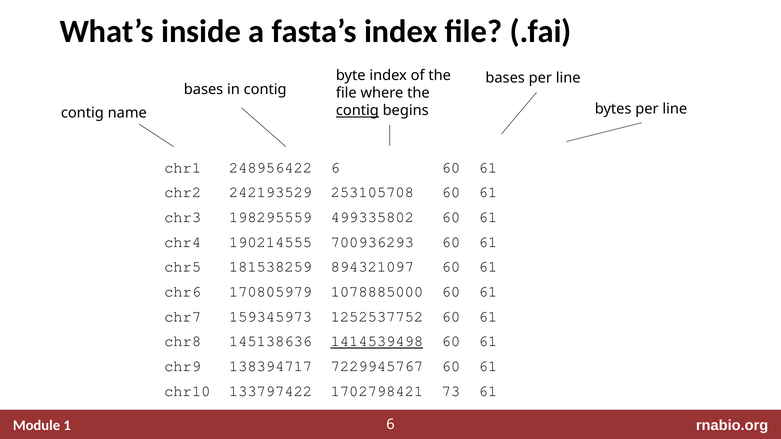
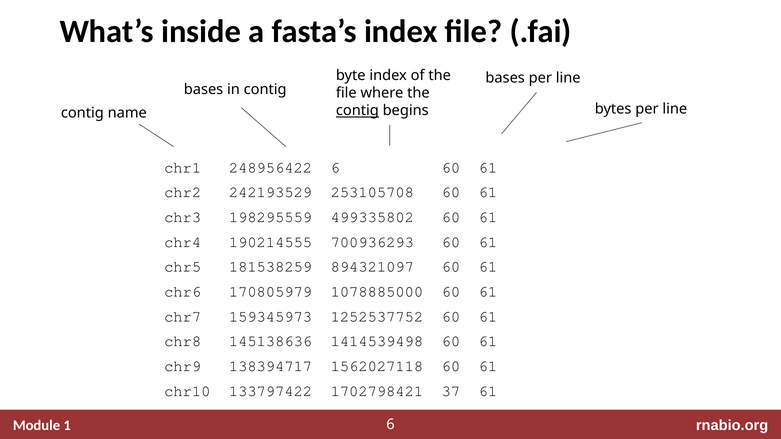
1414539498 underline: present -> none (377, 342)
7229945767: 7229945767 -> 1562027118 (377, 366)
73: 73 -> 37 (451, 391)
